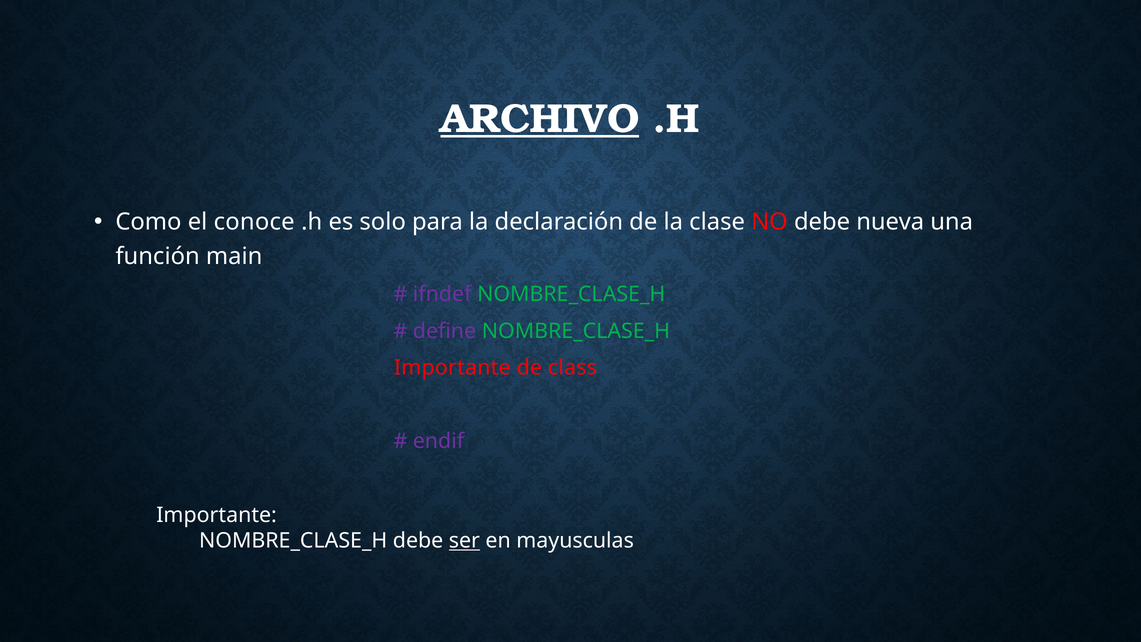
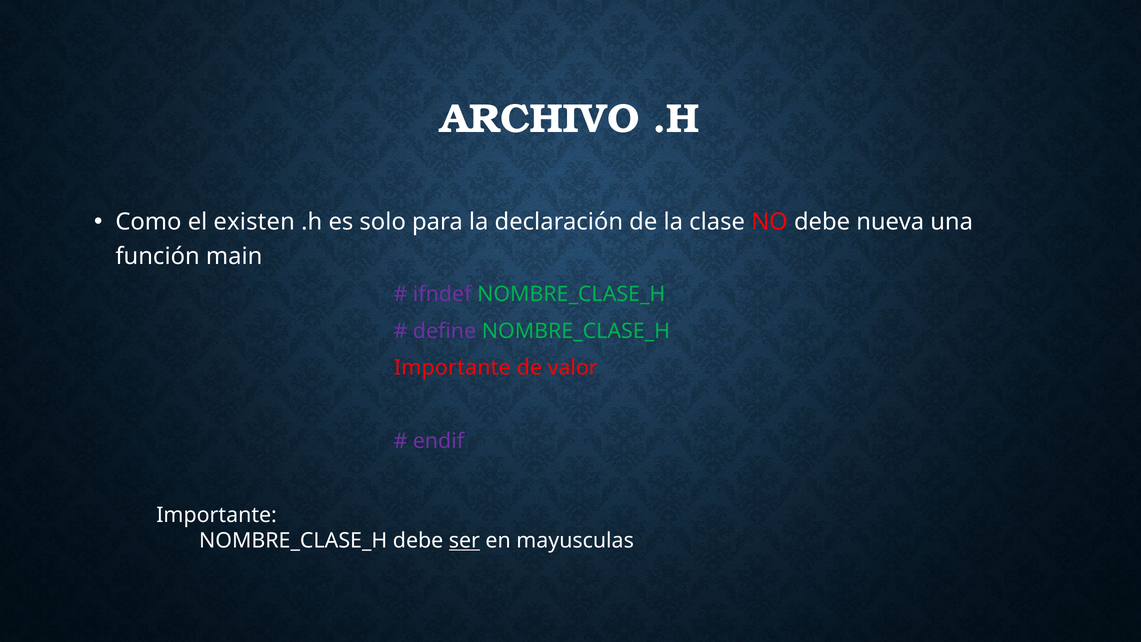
ARCHIVO underline: present -> none (540, 119)
conoce: conoce -> existen (254, 222)
class: class -> valor (573, 368)
